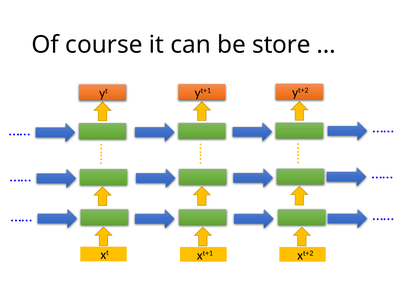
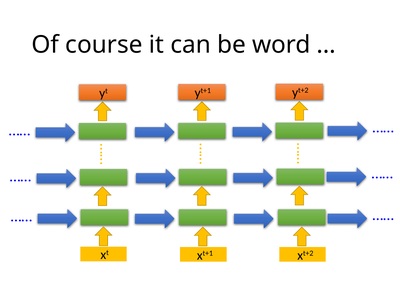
store: store -> word (281, 45)
